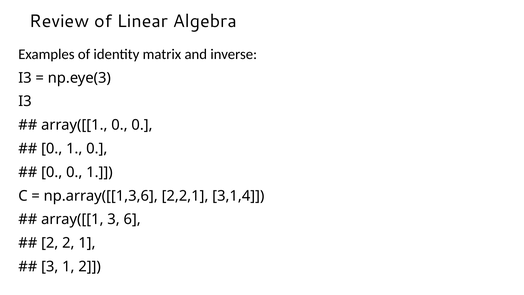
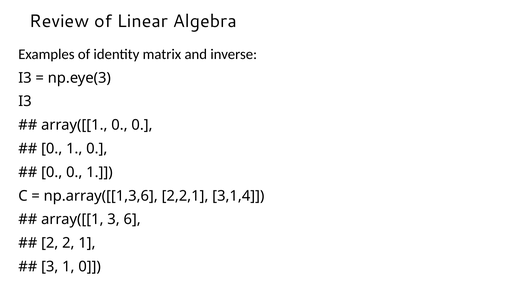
3 1 2: 2 -> 0 (90, 266)
